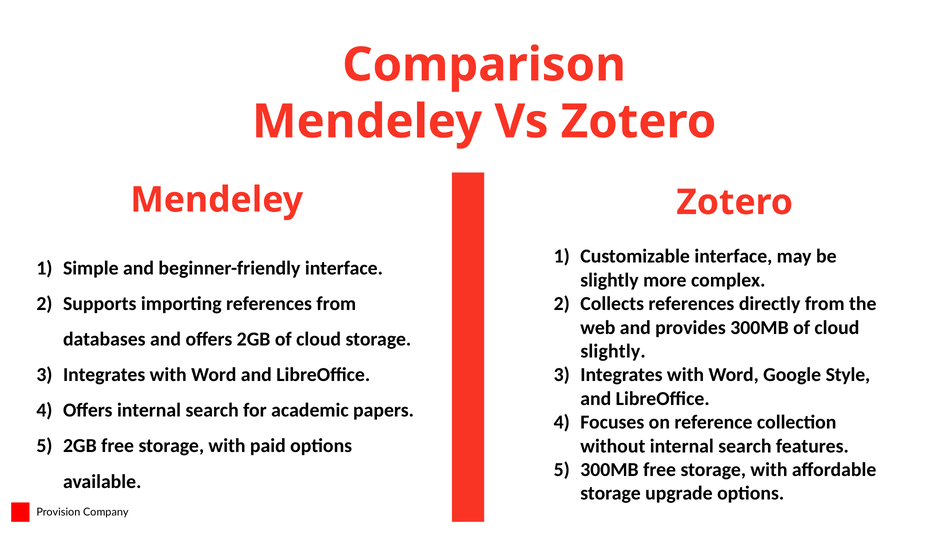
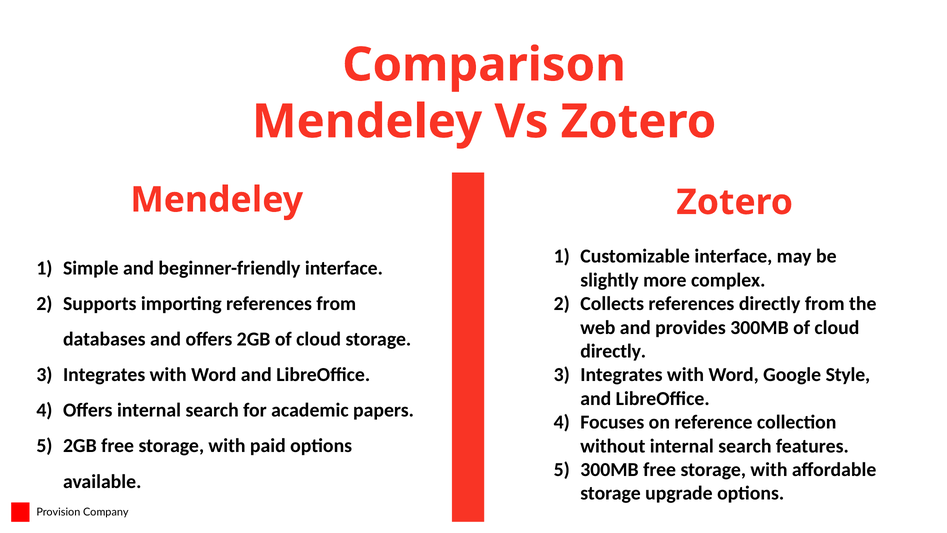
slightly: slightly -> directly (613, 351)
